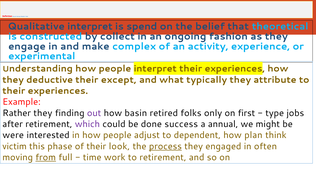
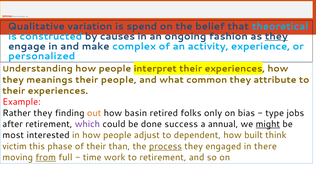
Qualitative interpret: interpret -> variation (90, 26)
collect: collect -> causes (117, 36)
they underline: none -> present (276, 36)
experimental: experimental -> personalized (42, 56)
deductive: deductive -> meanings (50, 80)
their except: except -> people (119, 80)
typically: typically -> common (207, 80)
out colour: purple -> orange (94, 113)
first: first -> bias (246, 113)
might underline: none -> present (268, 124)
were: were -> most (13, 135)
plan: plan -> built (254, 135)
look: look -> than (119, 146)
often: often -> there (265, 146)
